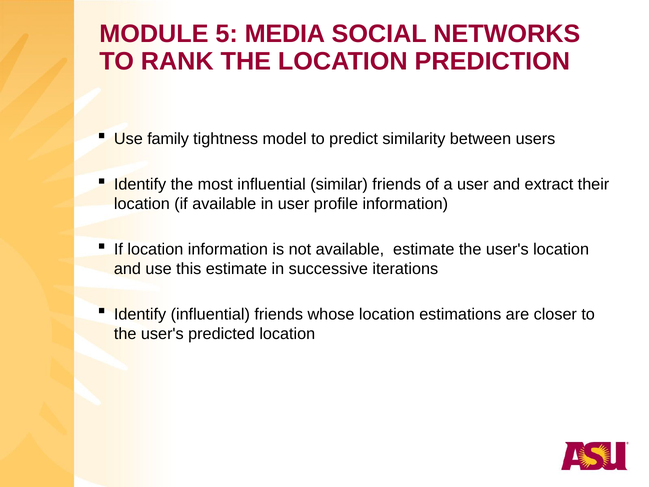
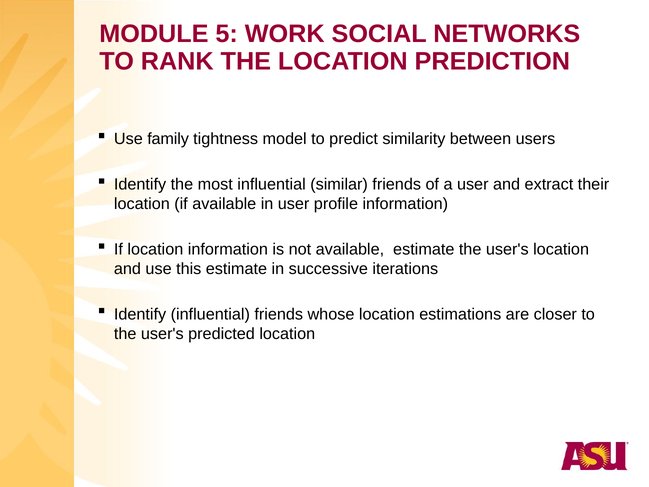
MEDIA: MEDIA -> WORK (285, 34)
